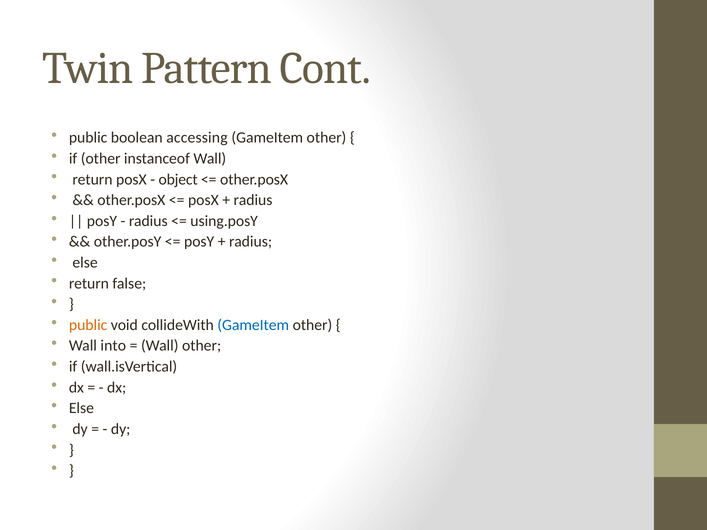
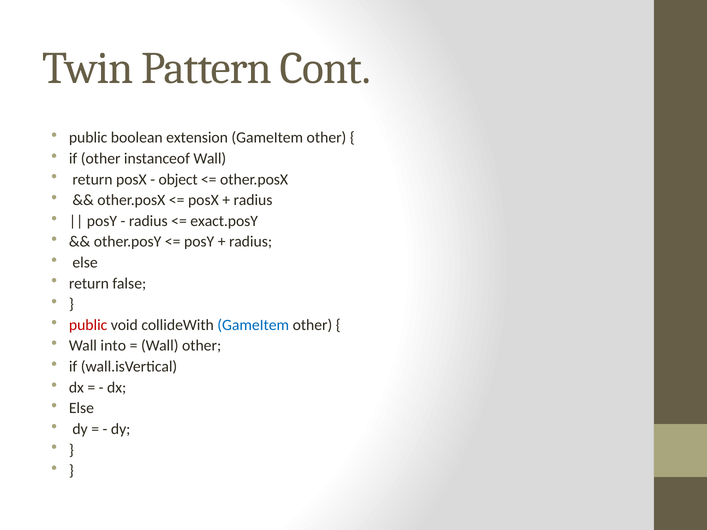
accessing: accessing -> extension (197, 138)
using.posY: using.posY -> exact.posY (224, 221)
public colour: orange -> red (88, 325)
